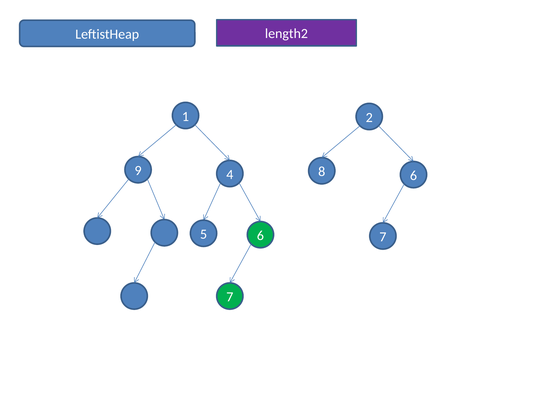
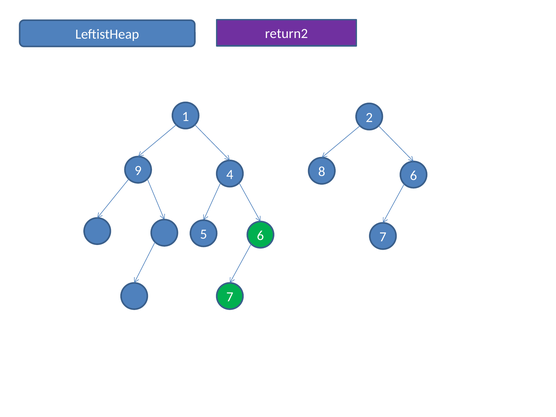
length2: length2 -> return2 (286, 34)
